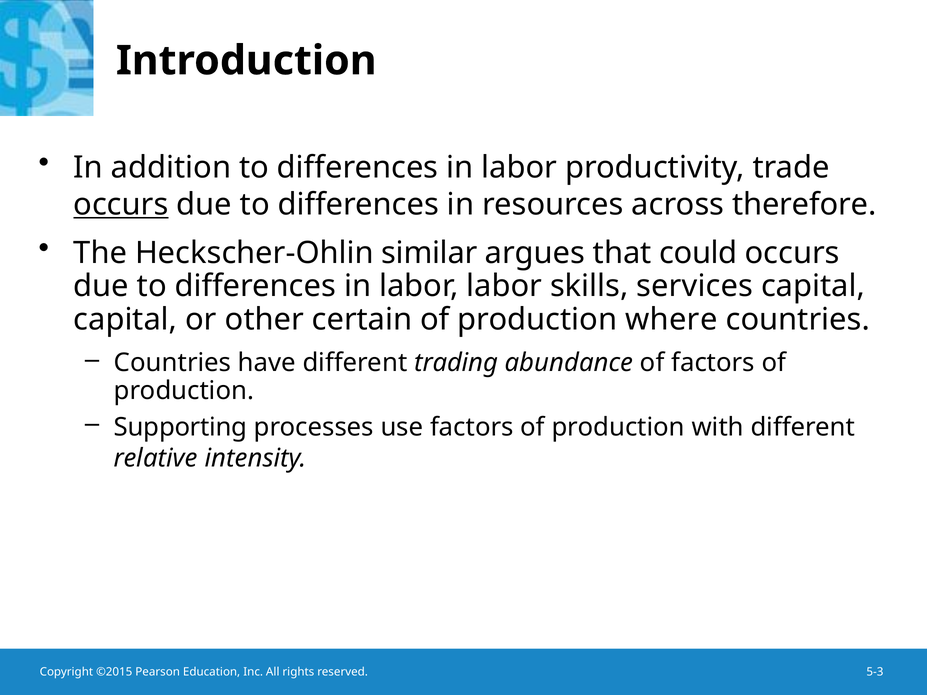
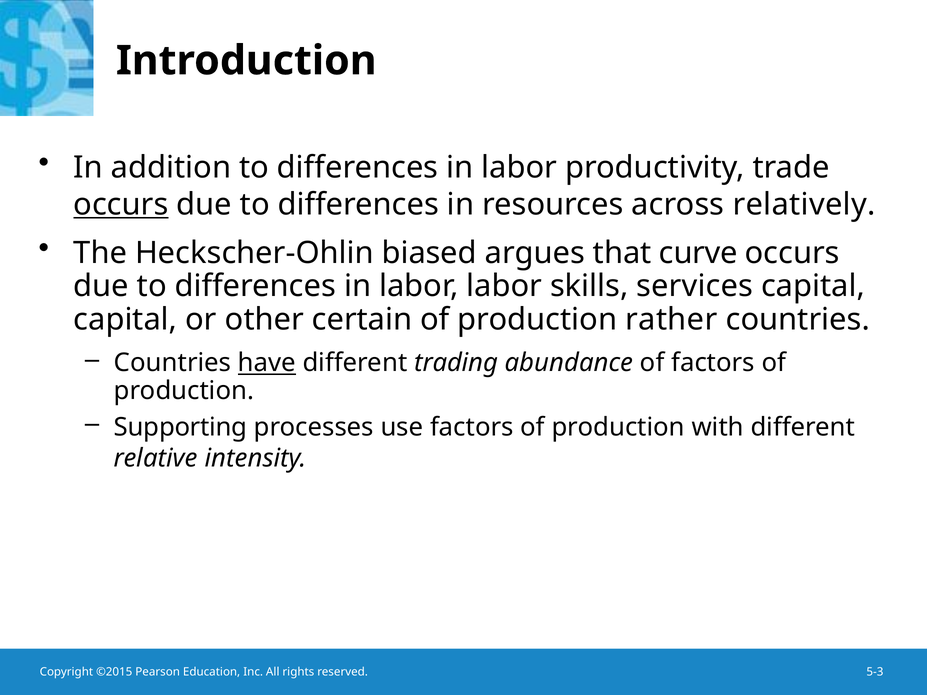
therefore: therefore -> relatively (804, 205)
similar: similar -> biased (429, 253)
could: could -> curve (698, 253)
where: where -> rather (671, 320)
have underline: none -> present (267, 363)
